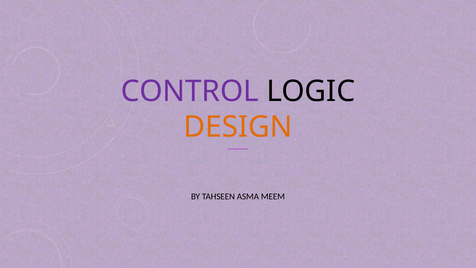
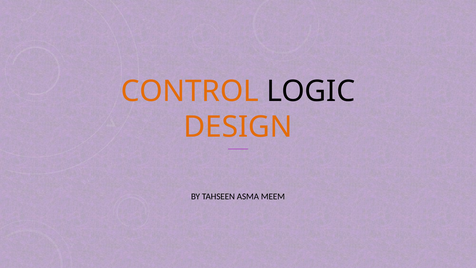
CONTROL colour: purple -> orange (190, 91)
